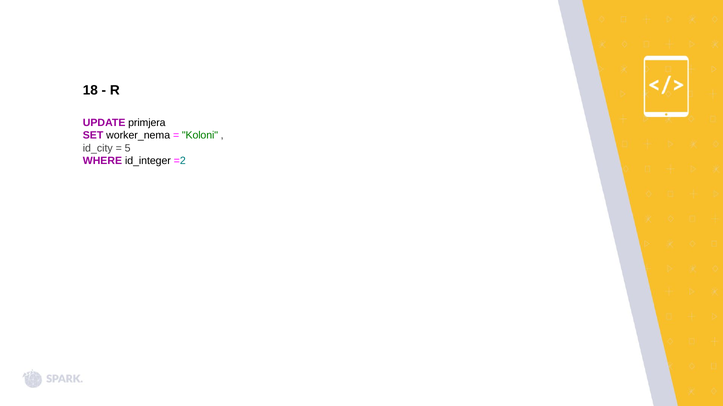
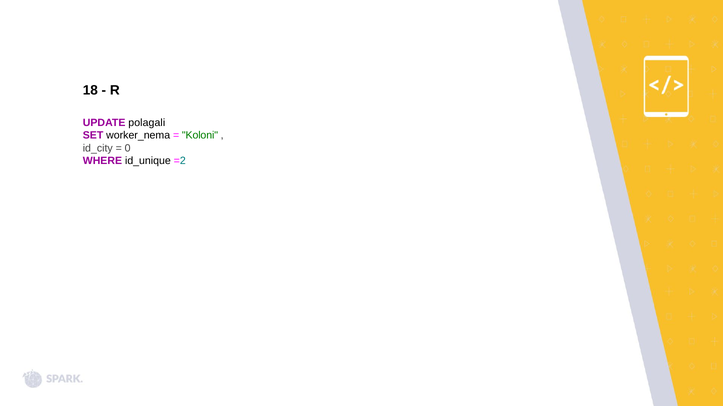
primjera: primjera -> polagali (147, 123)
5: 5 -> 0 (128, 148)
id_integer: id_integer -> id_unique (148, 161)
